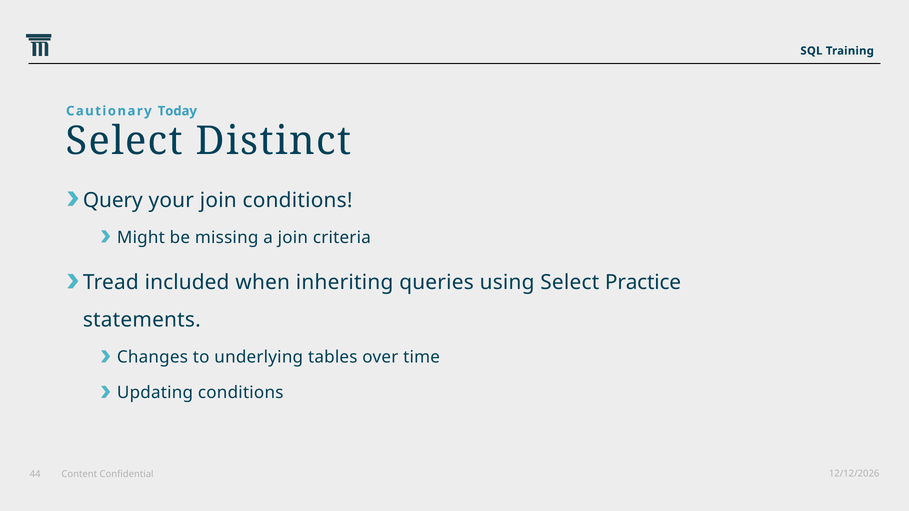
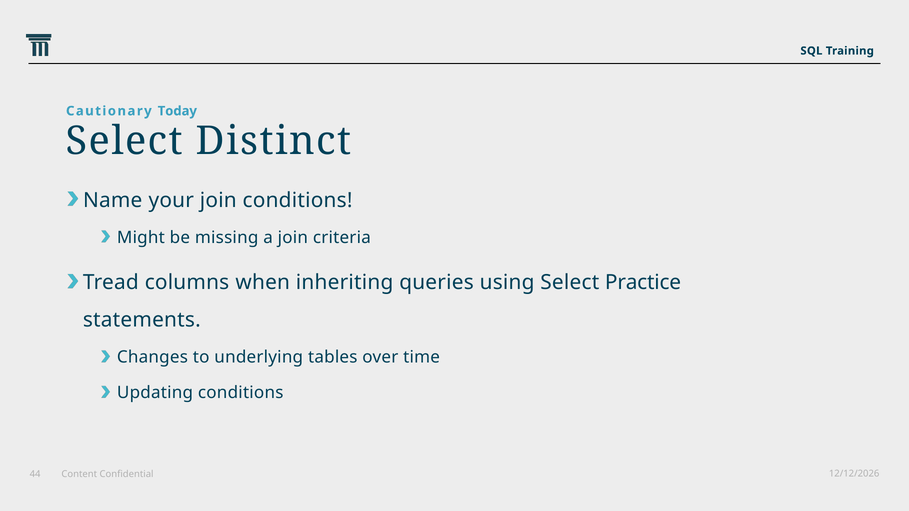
Query: Query -> Name (113, 200)
included: included -> columns (187, 283)
